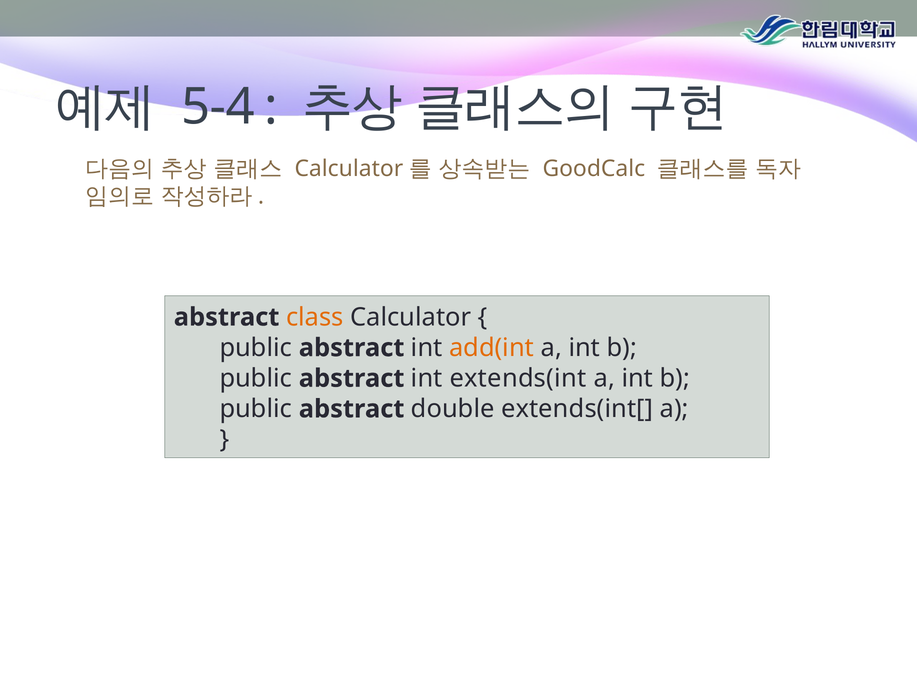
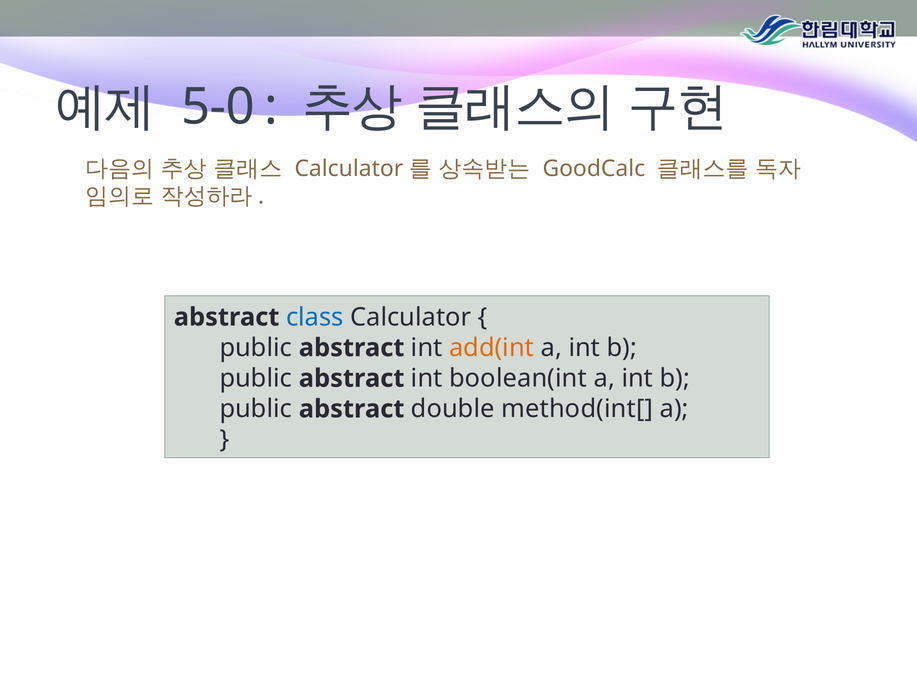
5-4: 5-4 -> 5-0 (218, 107)
class colour: orange -> blue (315, 317)
extends(int: extends(int -> boolean(int (518, 378)
extends(int[: extends(int[ -> method(int[ (577, 409)
